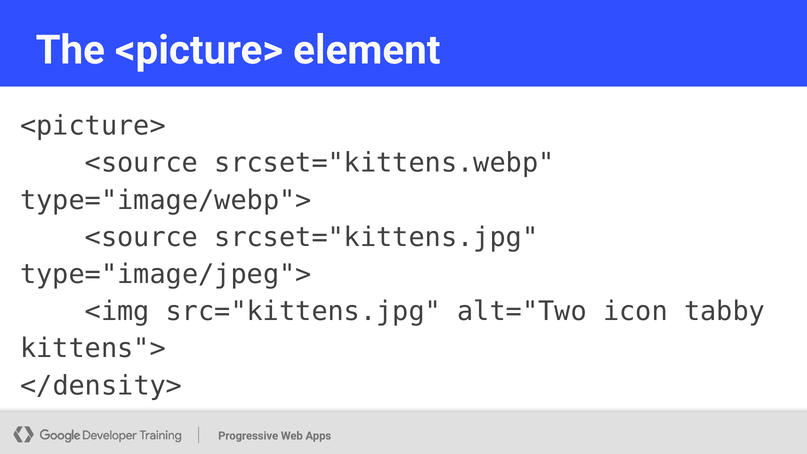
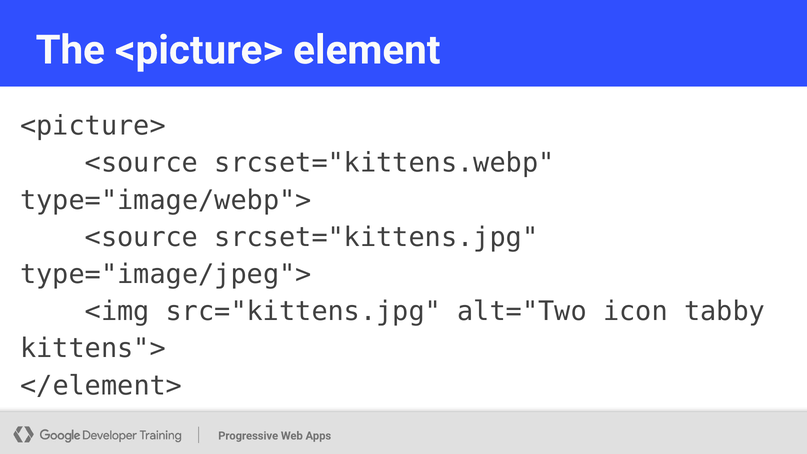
</density>: </density> -> </element> (101, 386)
